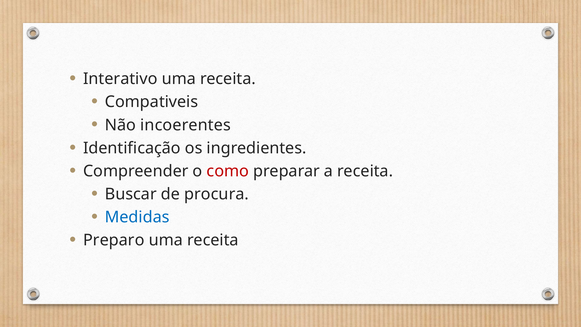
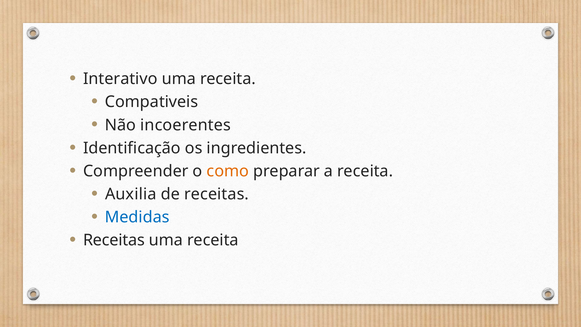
como colour: red -> orange (228, 171)
Buscar: Buscar -> Auxilia (131, 194)
de procura: procura -> receitas (217, 194)
Preparo: Preparo -> Receitas (114, 240)
